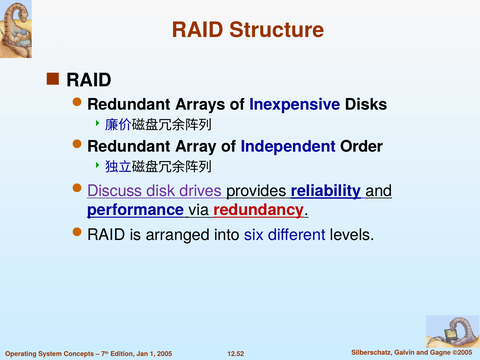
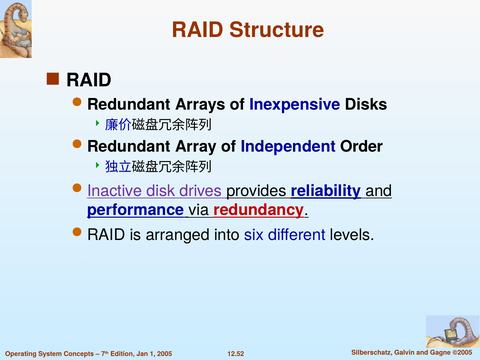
Discuss: Discuss -> Inactive (115, 191)
